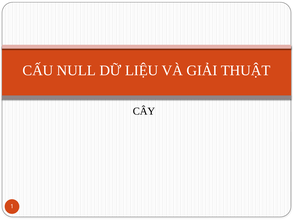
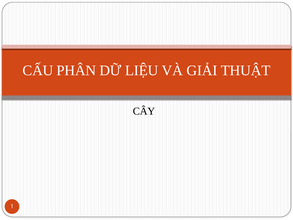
NULL: NULL -> PHÂN (76, 70)
